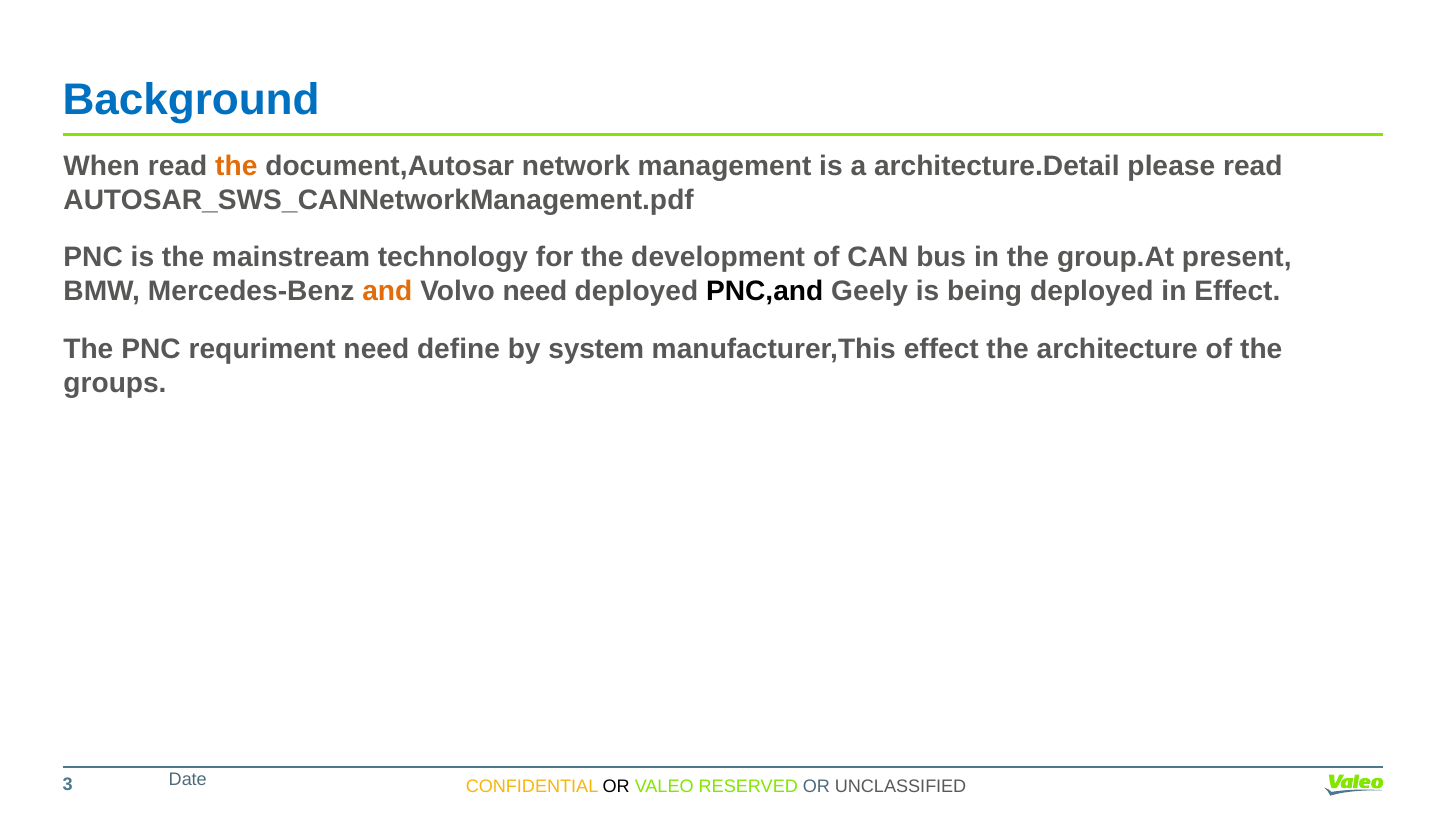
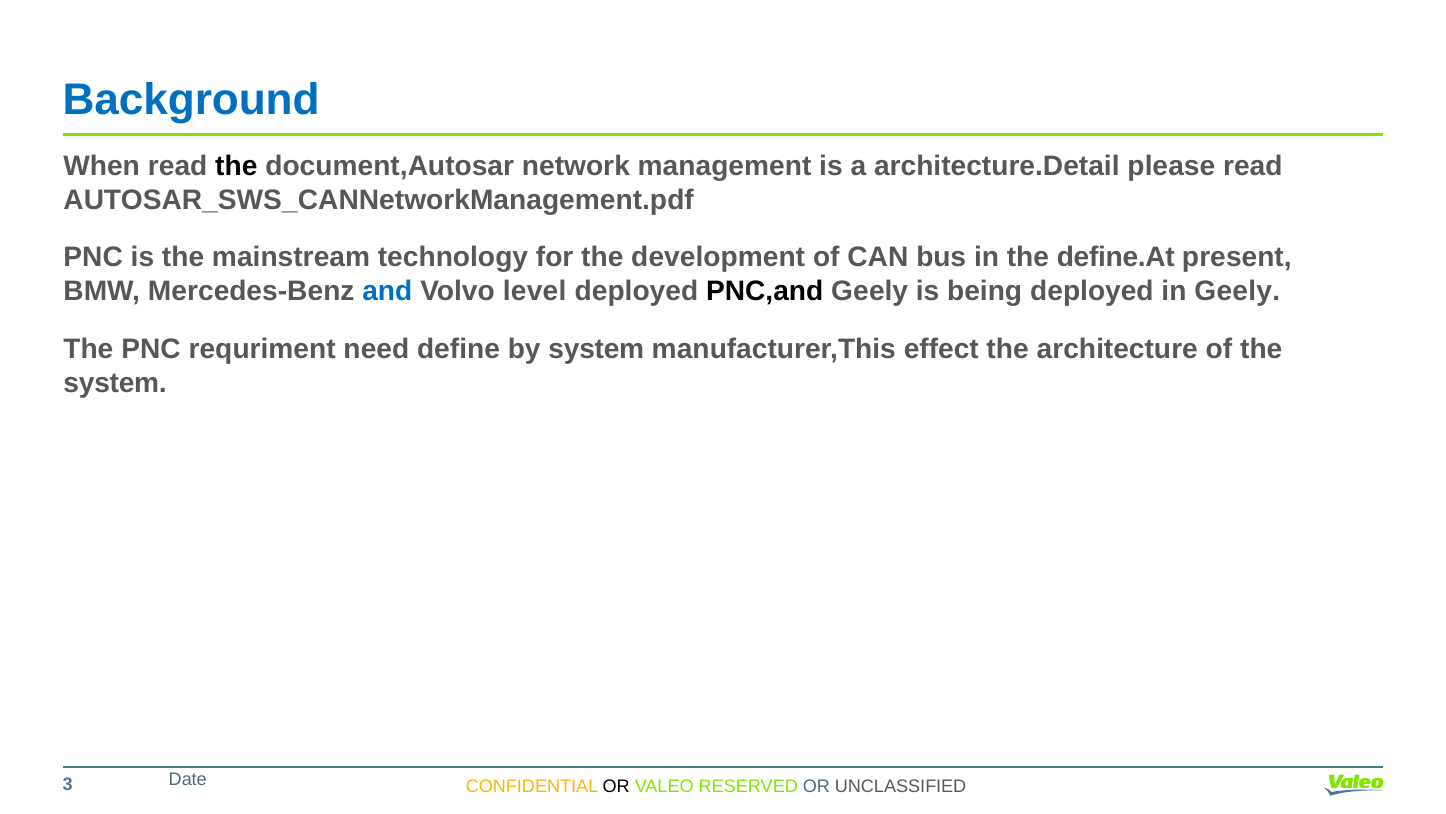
the colour: orange -> black (236, 166)
group.At: group.At -> define.At (1116, 257)
and colour: orange -> blue (387, 291)
Volvo need: need -> level (535, 291)
in Effect: Effect -> Geely (1237, 291)
groups: groups -> system (115, 383)
